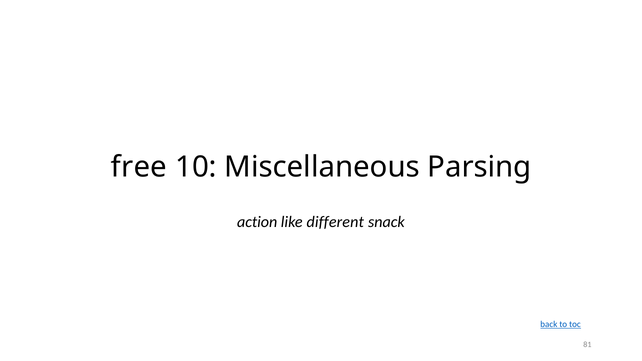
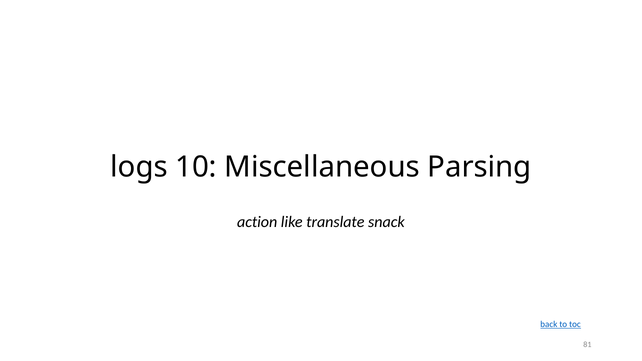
free: free -> logs (139, 167)
different: different -> translate (335, 222)
